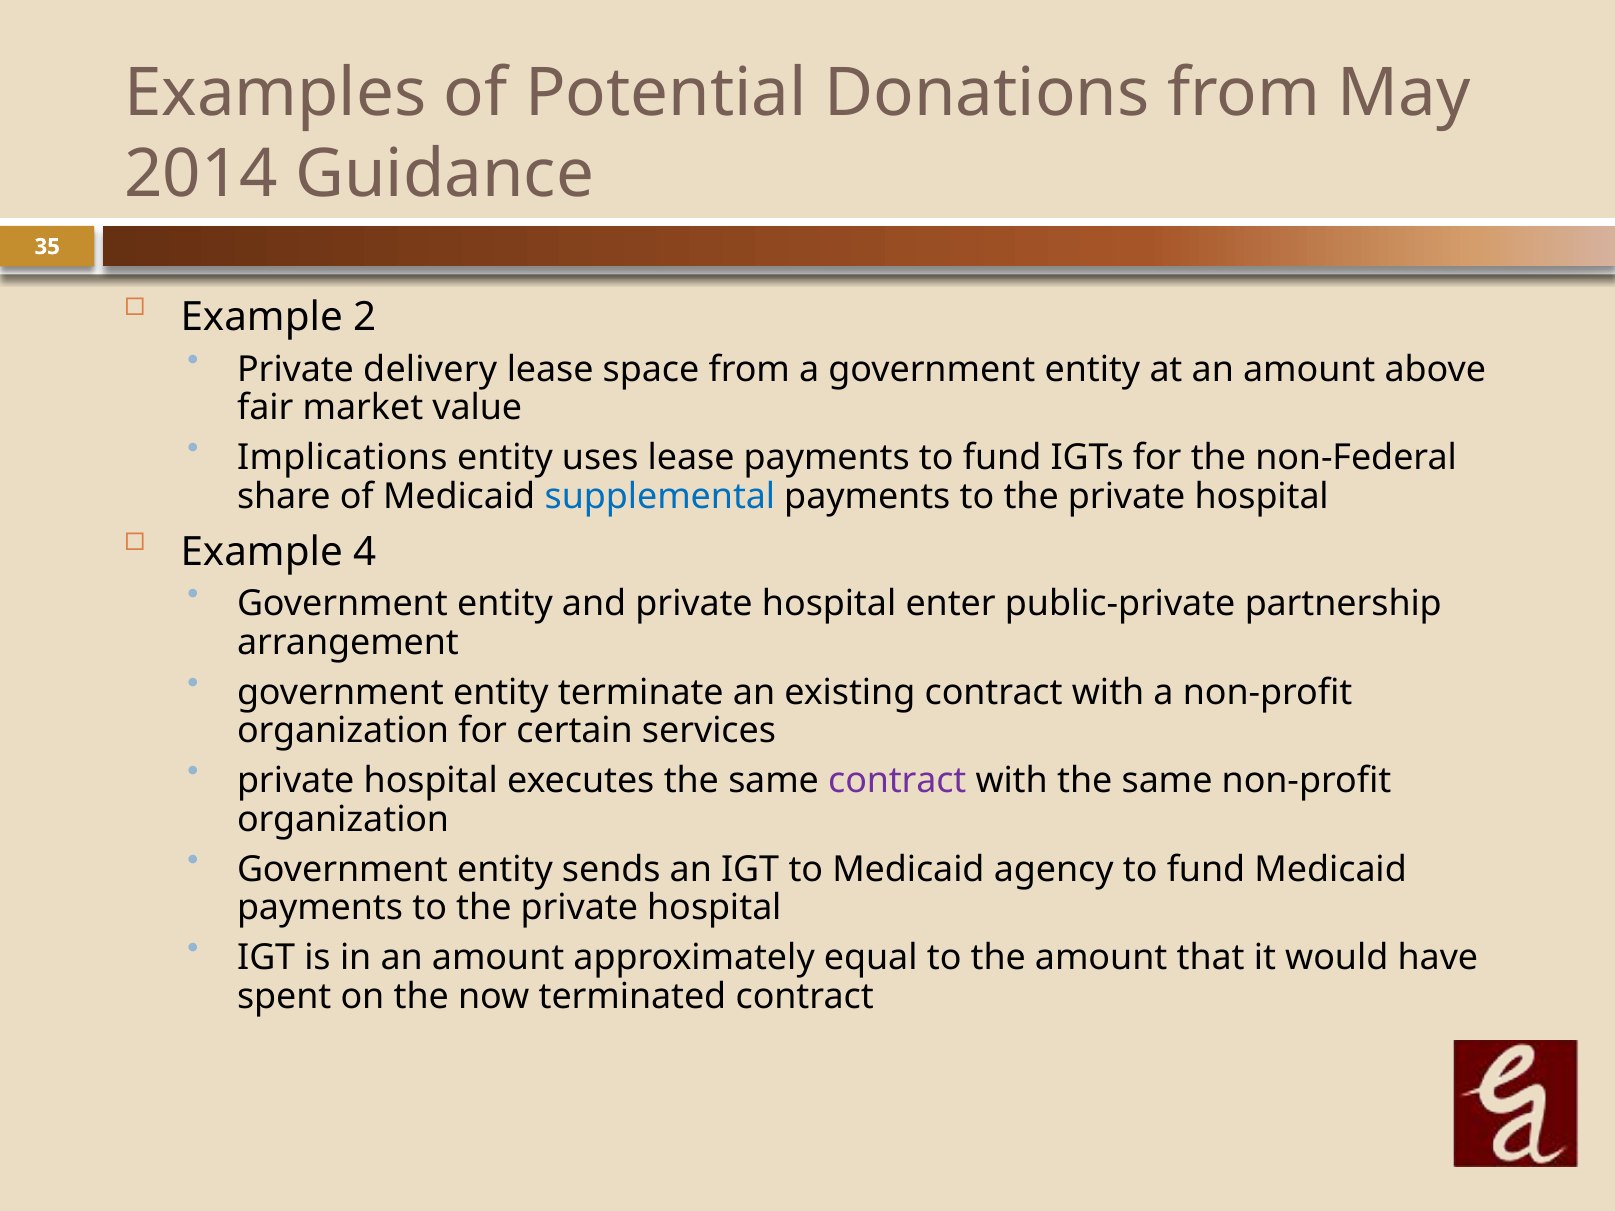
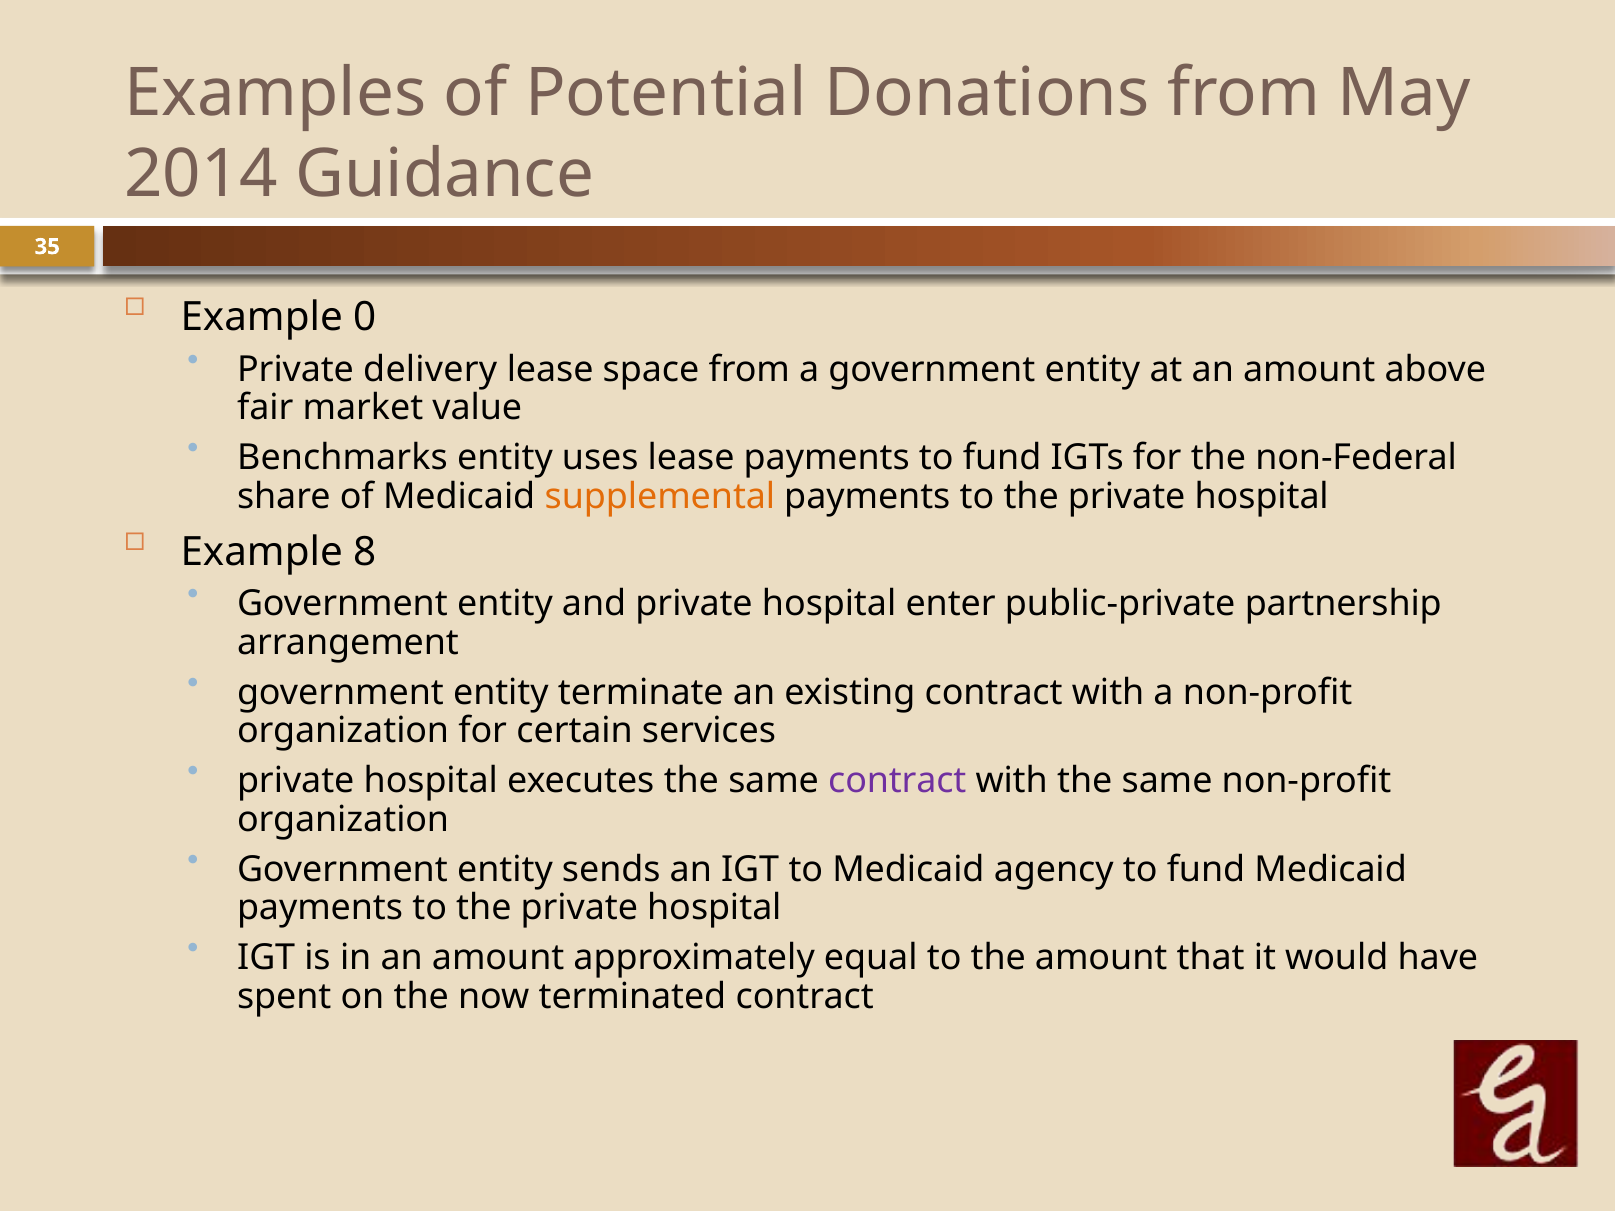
2: 2 -> 0 (365, 318)
Implications: Implications -> Benchmarks (342, 458)
supplemental colour: blue -> orange (660, 497)
4: 4 -> 8 (365, 552)
